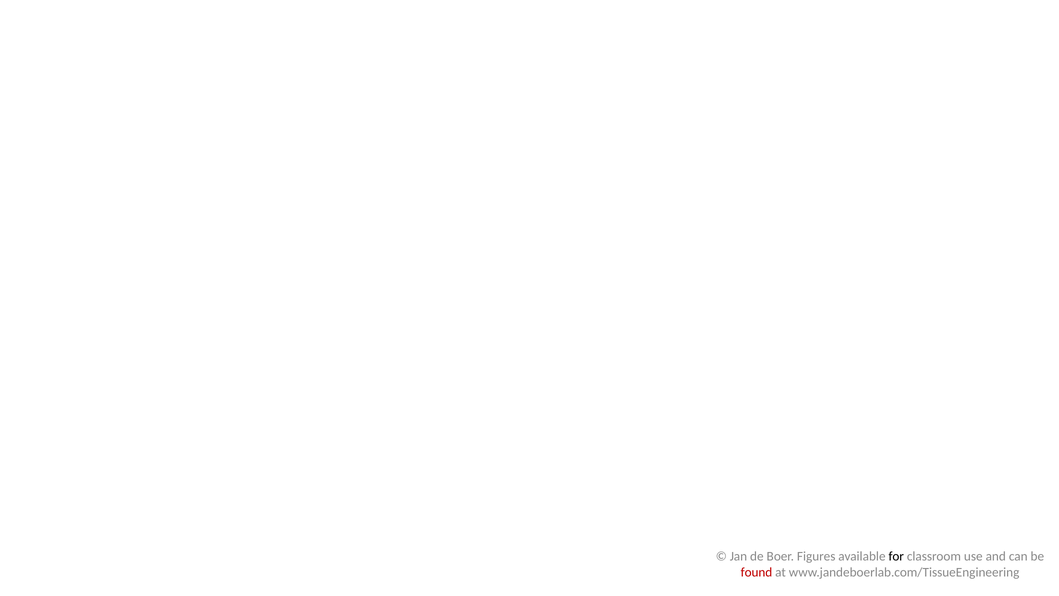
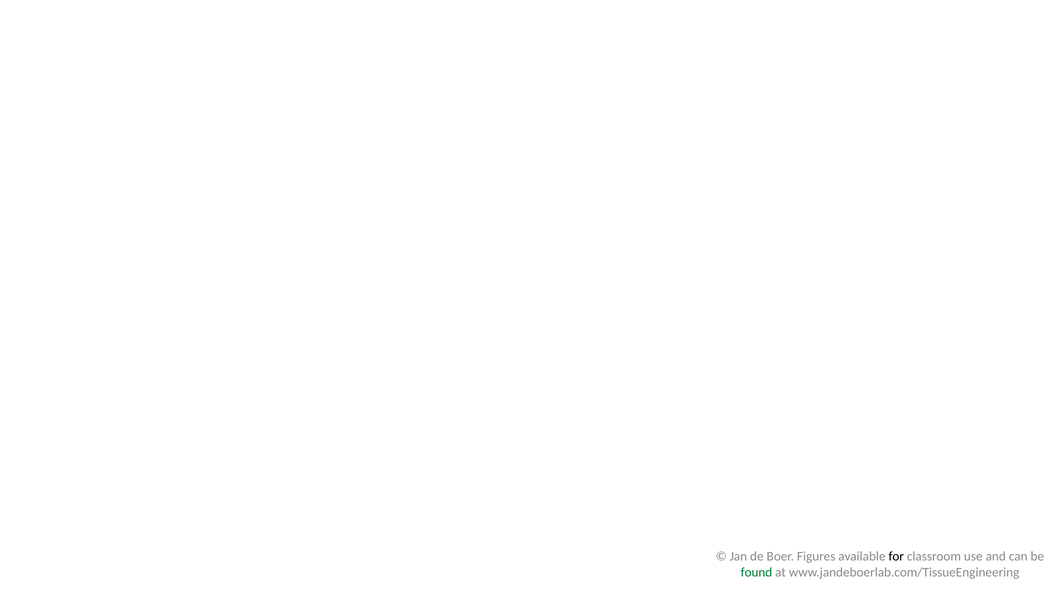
found colour: red -> green (756, 572)
